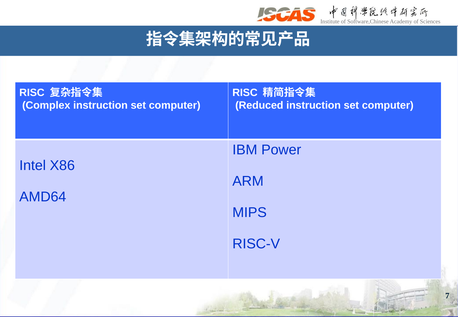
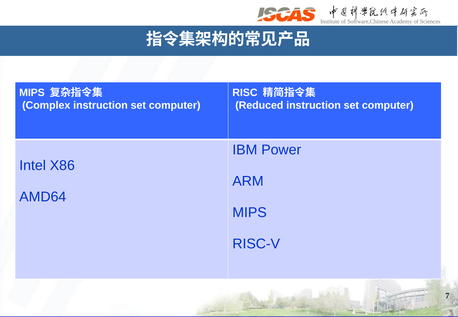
RISC: RISC -> MIPS (32, 93)
